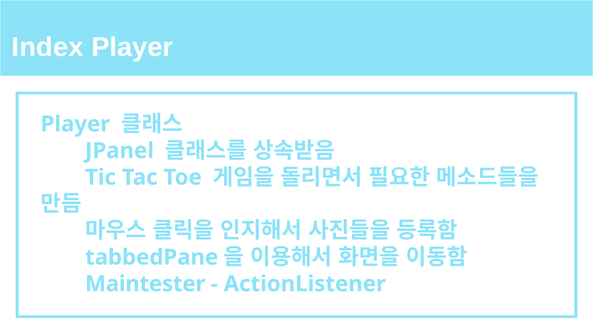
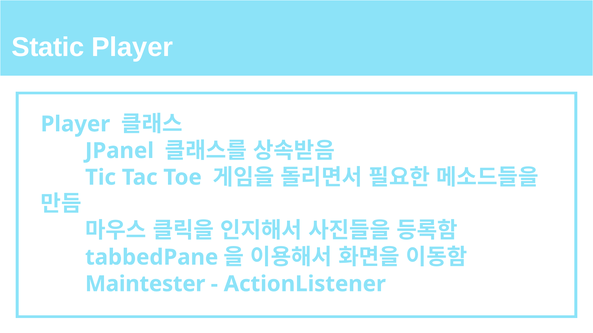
Index: Index -> Static (48, 47)
